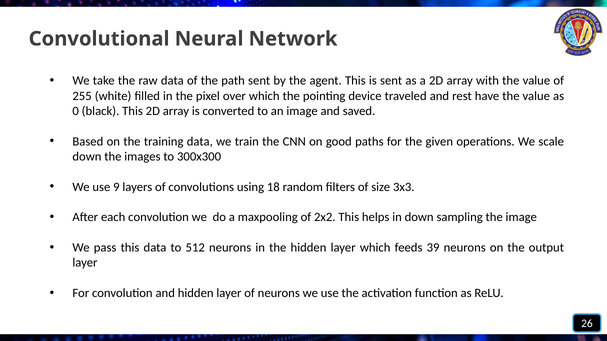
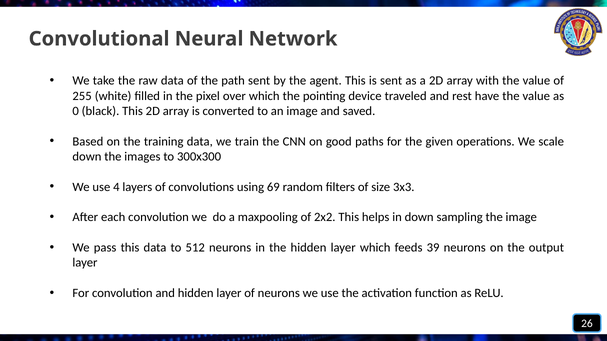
9: 9 -> 4 (116, 187)
18: 18 -> 69 (273, 187)
